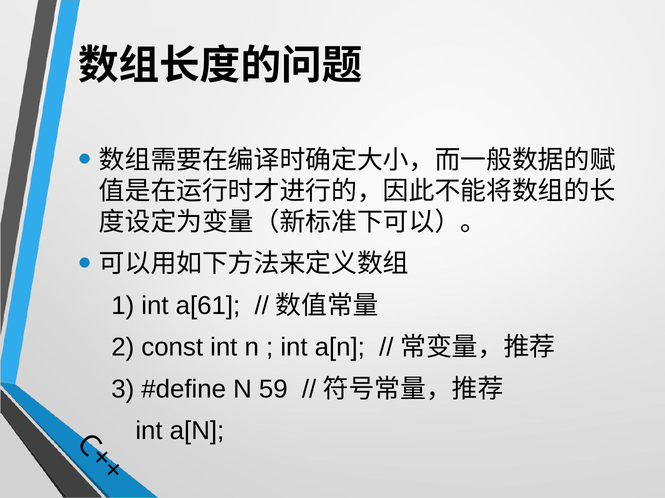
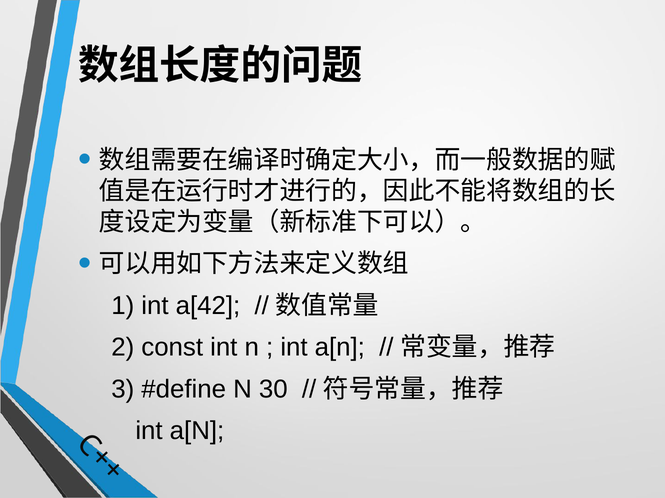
a[61: a[61 -> a[42 (208, 306)
59: 59 -> 30 (273, 390)
